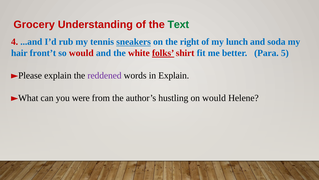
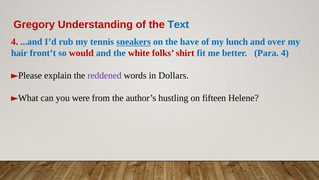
Grocery: Grocery -> Gregory (34, 25)
Text colour: green -> blue (178, 25)
right: right -> have (189, 42)
soda: soda -> over (276, 42)
folks underline: present -> none (163, 53)
Para 5: 5 -> 4 (285, 53)
in Explain: Explain -> Dollars (174, 75)
on would: would -> fifteen (214, 98)
